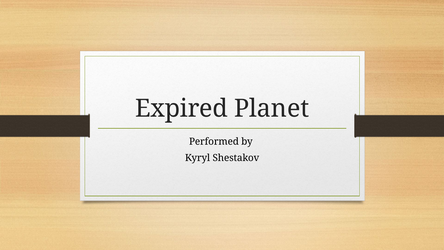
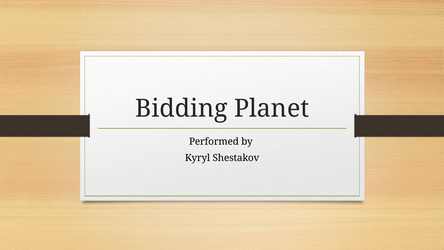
Expired: Expired -> Bidding (181, 108)
